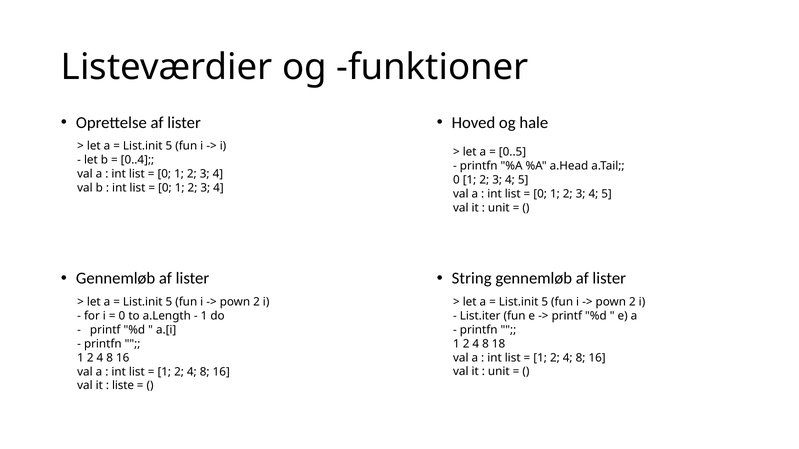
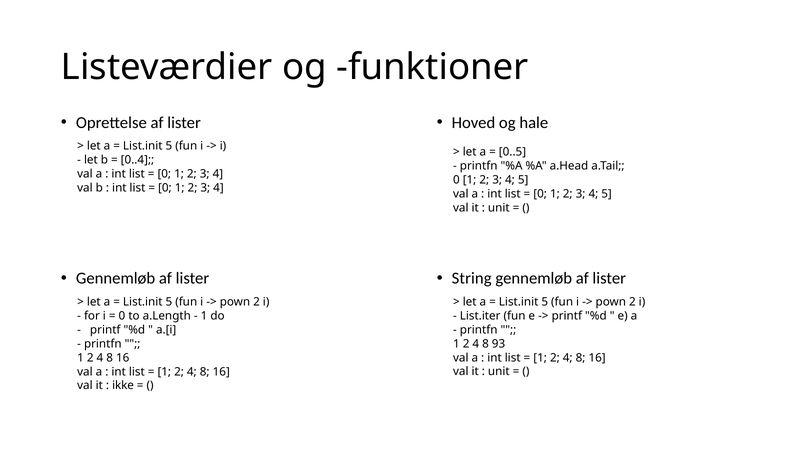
18: 18 -> 93 (499, 344)
liste: liste -> ikke (123, 386)
